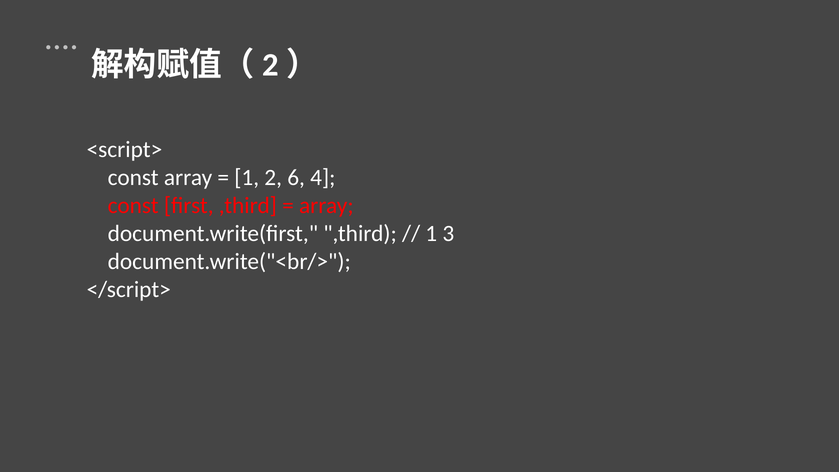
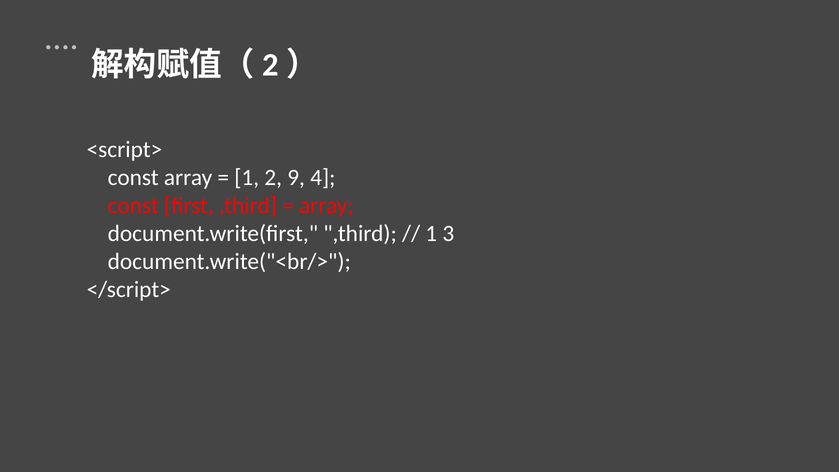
6: 6 -> 9 (296, 177)
